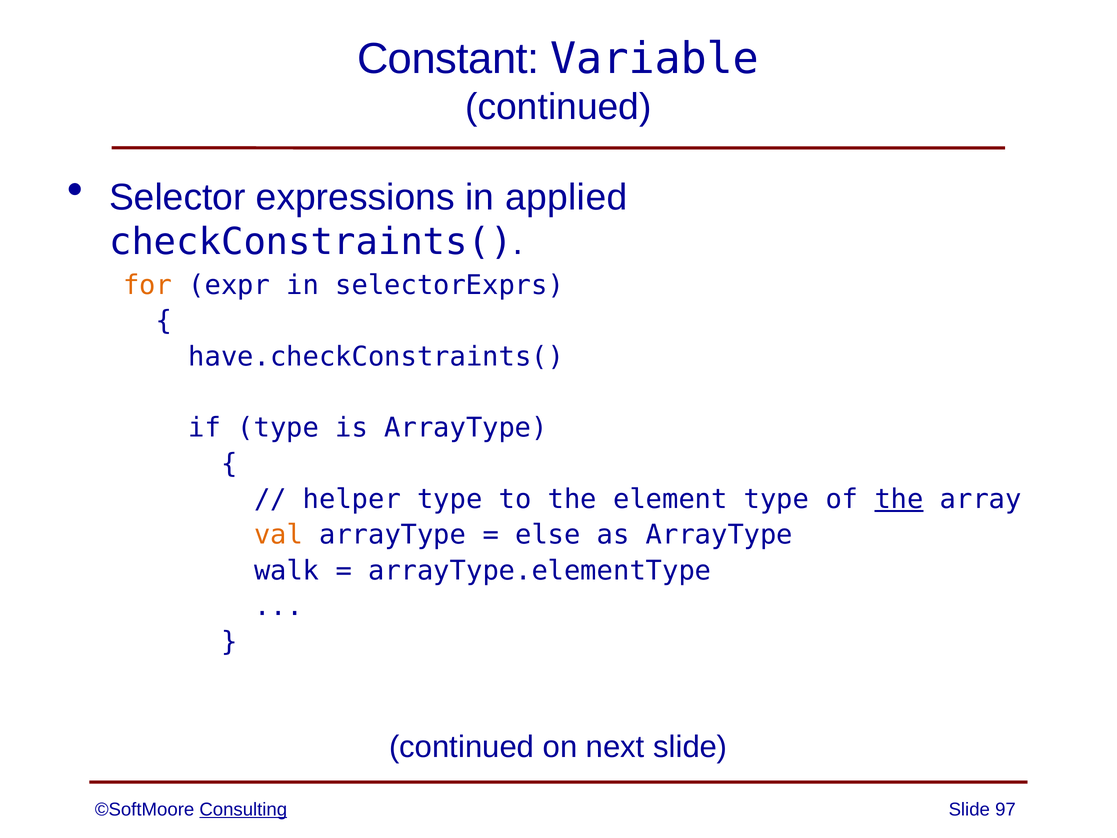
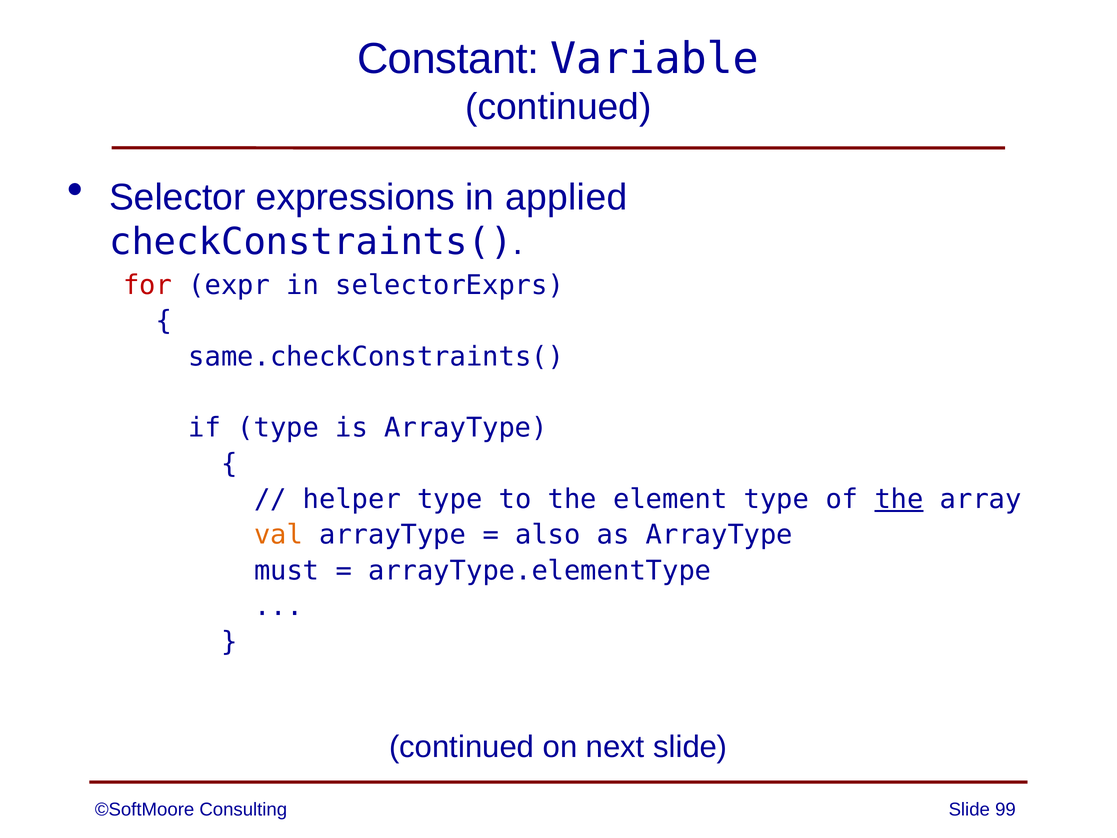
for colour: orange -> red (148, 285)
have.checkConstraints(: have.checkConstraints( -> same.checkConstraints( (376, 356)
else: else -> also (548, 535)
walk: walk -> must (287, 570)
Consulting underline: present -> none (243, 809)
97: 97 -> 99 (1006, 809)
